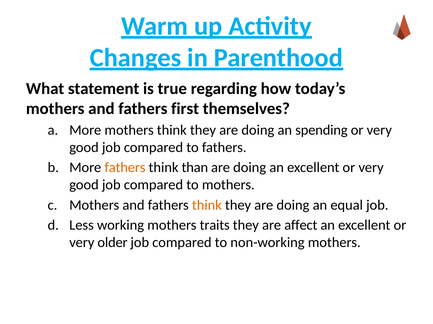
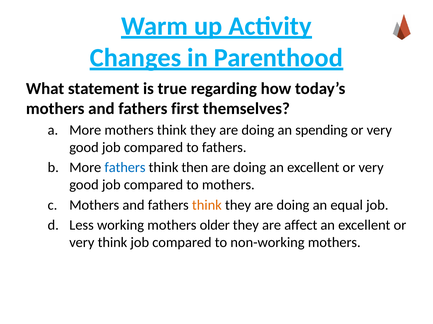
fathers colour: orange -> blue (125, 168)
than: than -> then (195, 168)
traits: traits -> older (215, 226)
very older: older -> think (112, 243)
